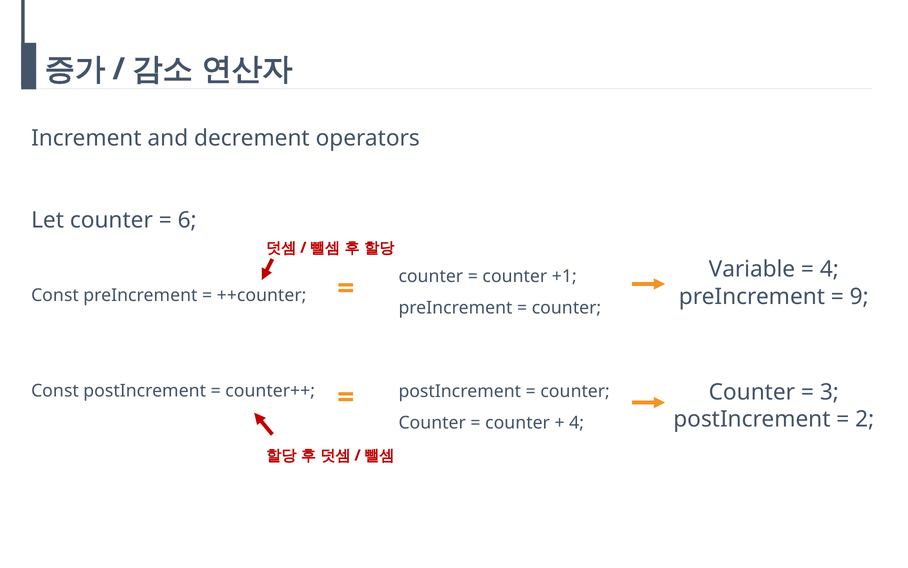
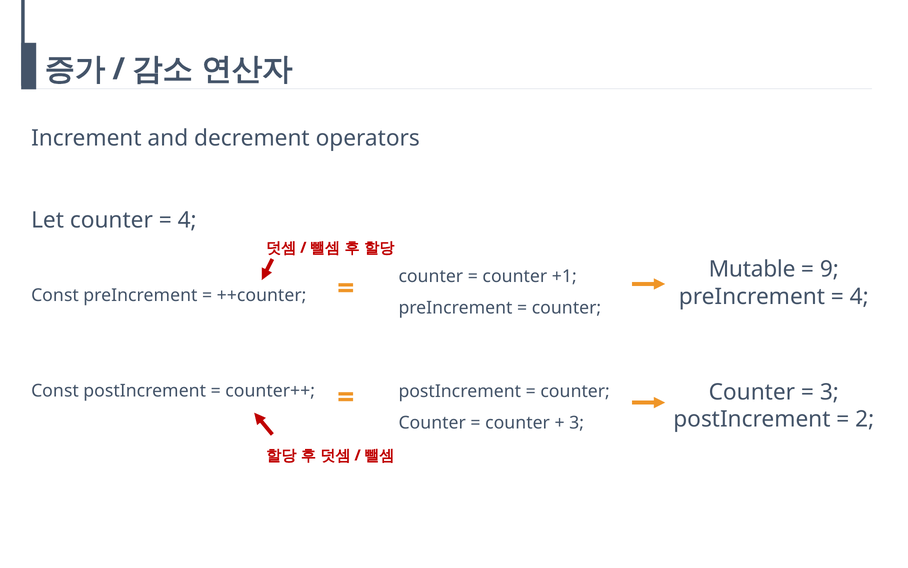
6: 6 -> 4 (187, 220)
Variable: Variable -> Mutable (752, 269)
4: 4 -> 9 (829, 269)
9: 9 -> 4 (859, 296)
4: 4 -> 3 (577, 423)
